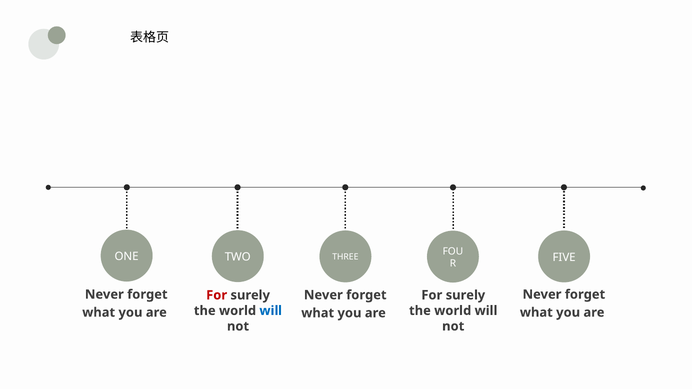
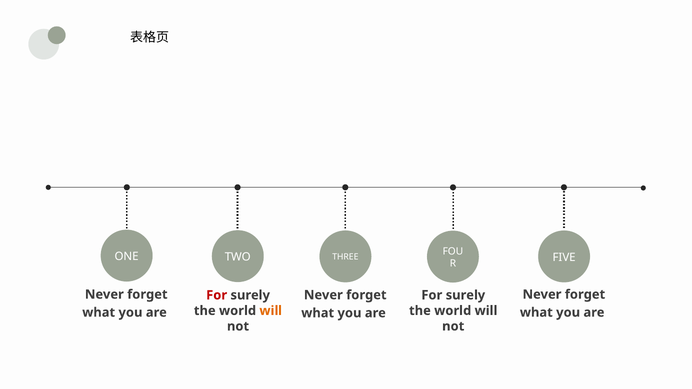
will colour: blue -> orange (271, 311)
